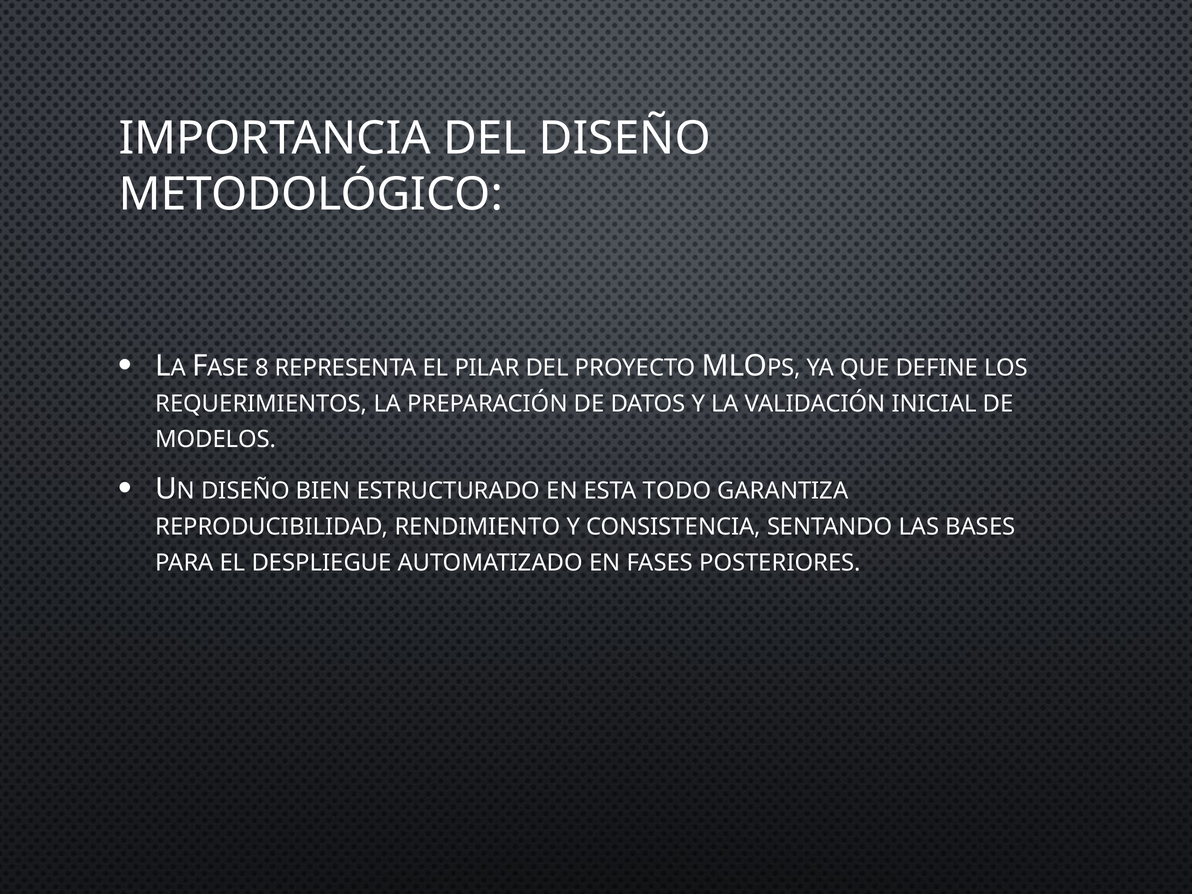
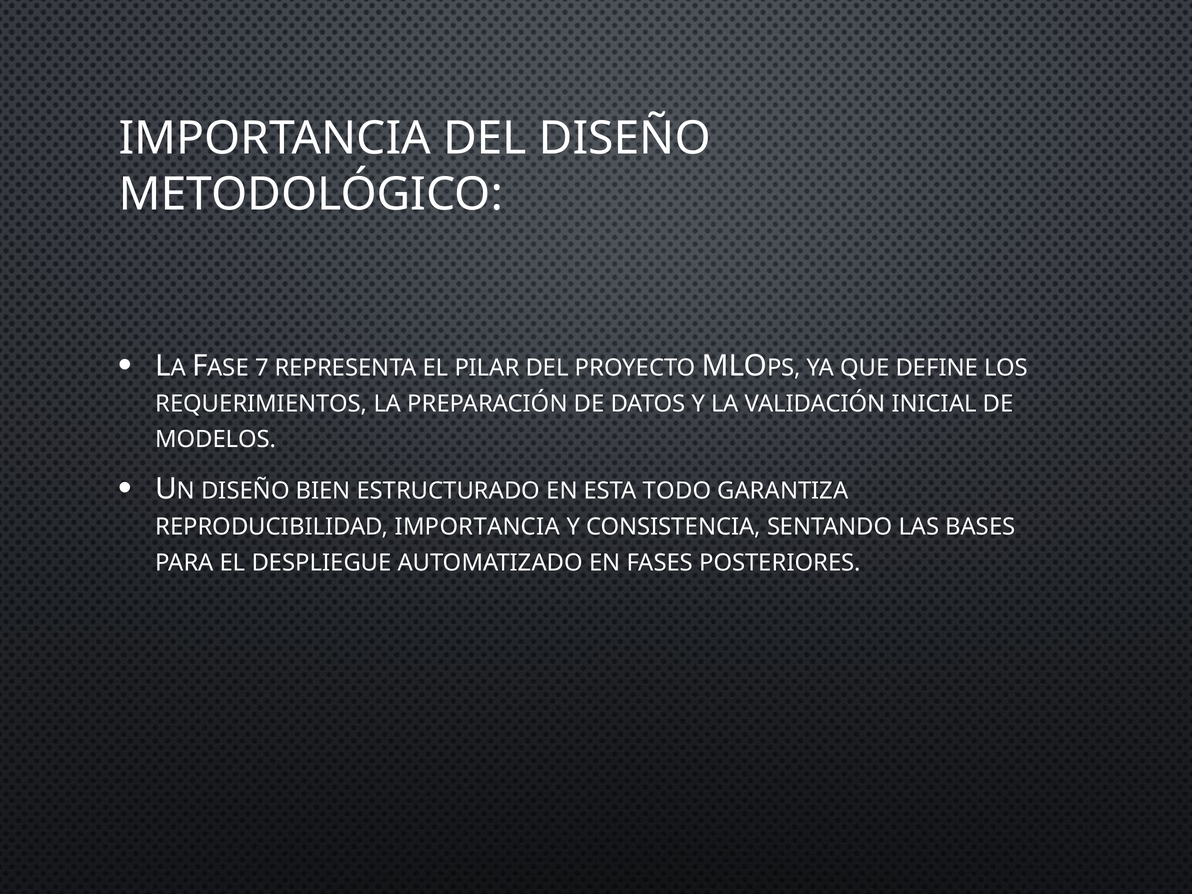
8: 8 -> 7 (262, 368)
REPRODUCIBILIDAD RENDIMIENTO: RENDIMIENTO -> IMPORTANCIA (477, 527)
